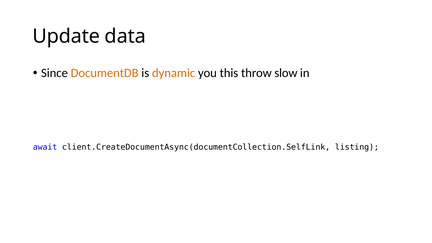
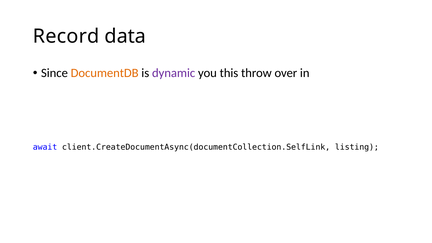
Update: Update -> Record (66, 36)
dynamic colour: orange -> purple (174, 73)
slow: slow -> over (286, 73)
